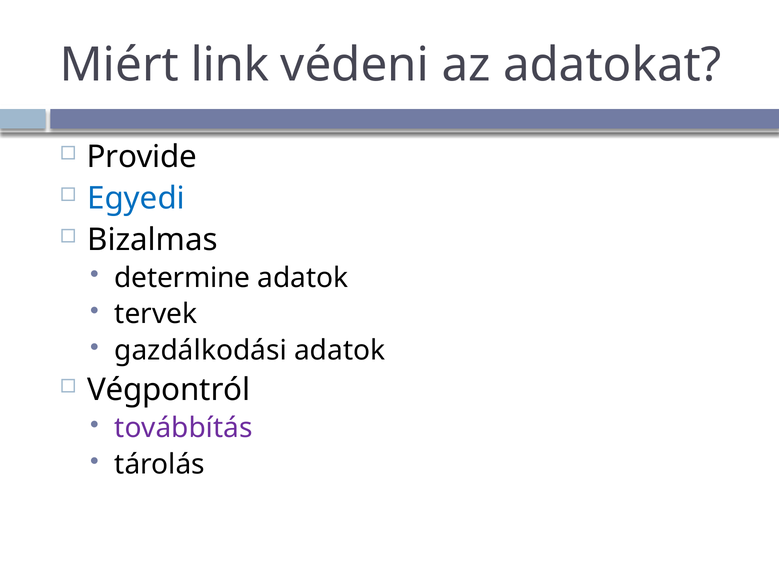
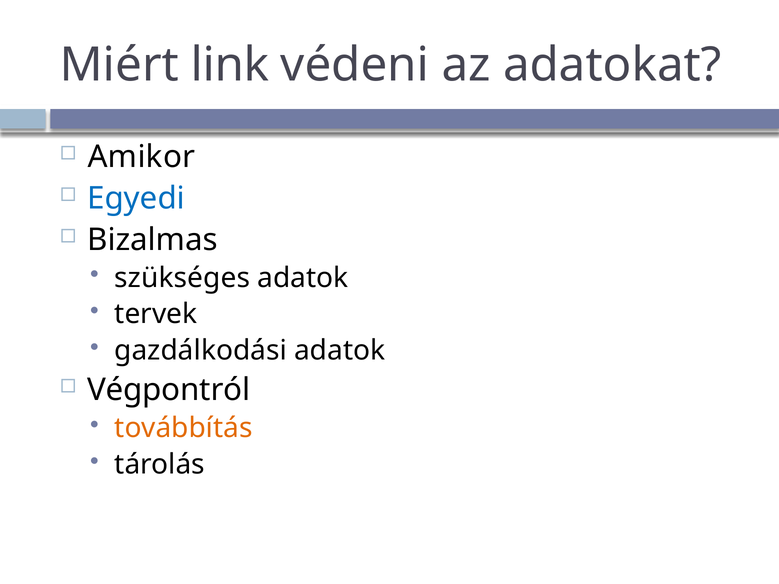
Provide: Provide -> Amikor (141, 157)
determine: determine -> szükséges (182, 278)
továbbítás colour: purple -> orange (183, 428)
